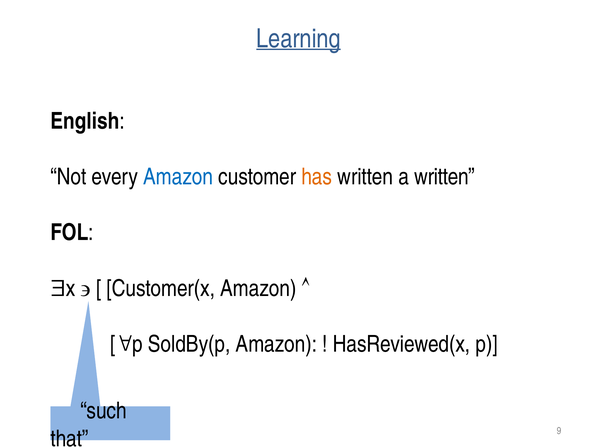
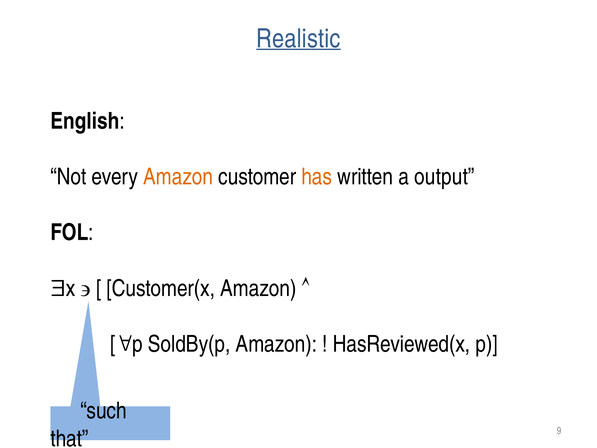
Learning: Learning -> Realistic (298, 39)
Amazon colour: blue -> orange (178, 177)
a written: written -> output (444, 177)
